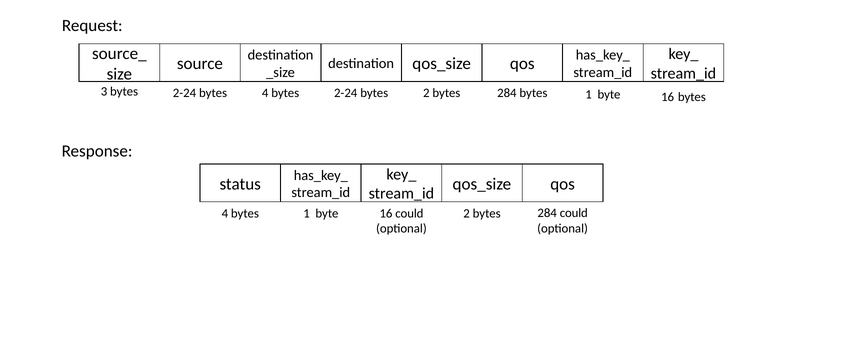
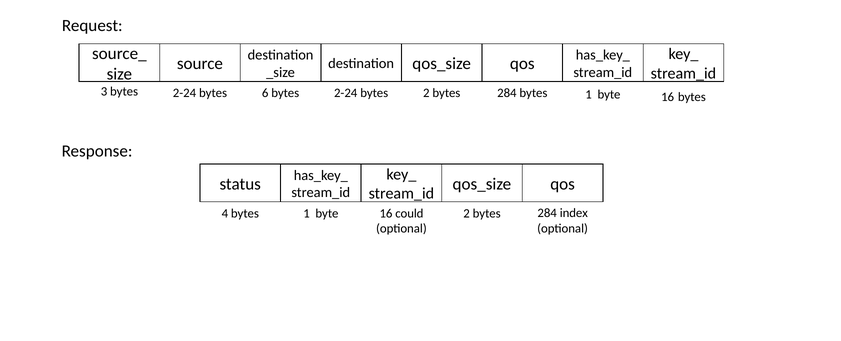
bytes 4: 4 -> 6 (265, 93)
284 could: could -> index (574, 213)
